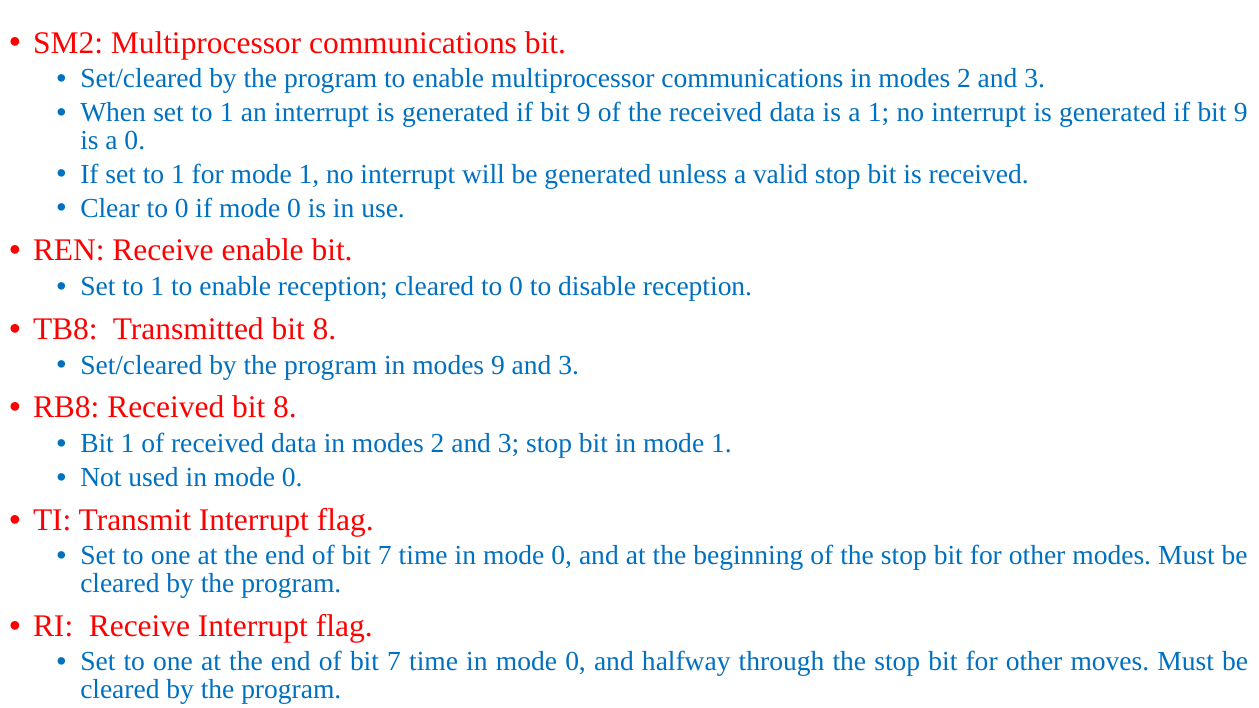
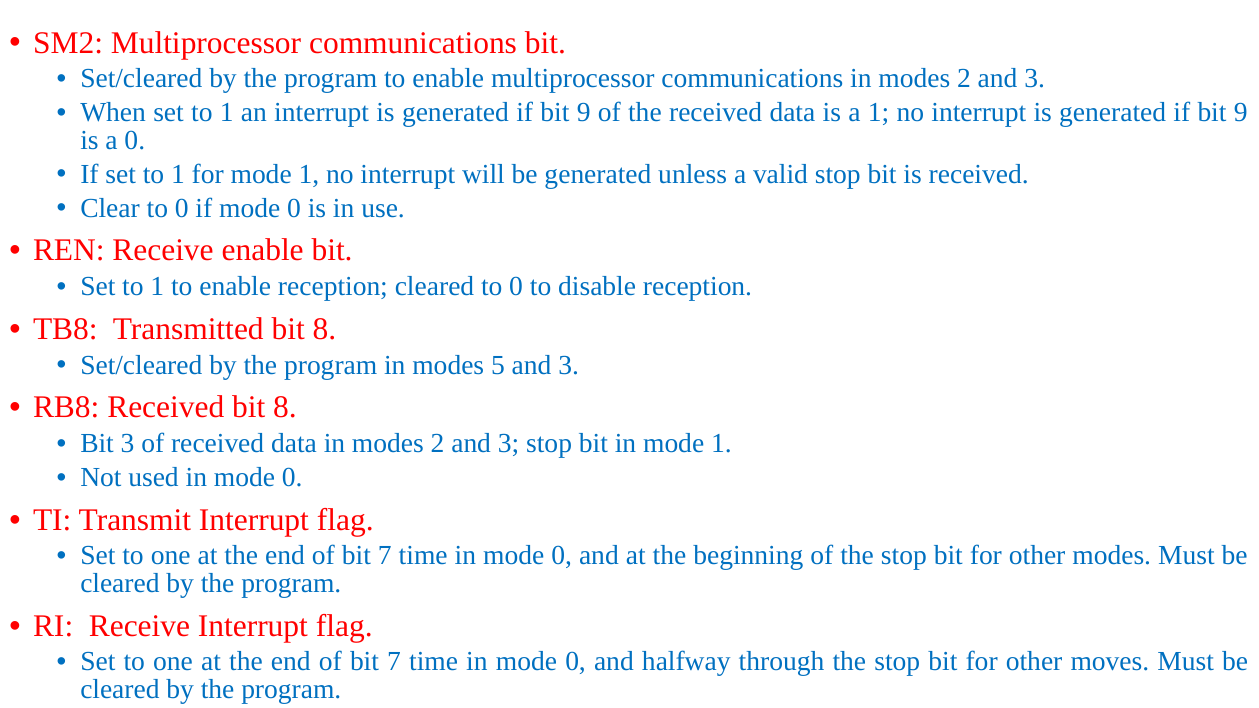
modes 9: 9 -> 5 (498, 365)
Bit 1: 1 -> 3 (128, 444)
